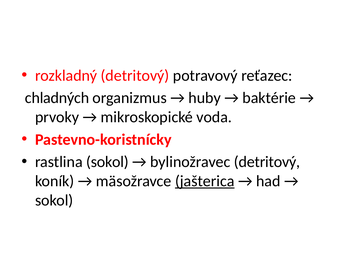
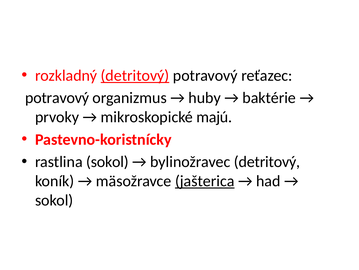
detritový underline: none -> present (135, 75)
chladných: chladných -> potravový (57, 98)
voda: voda -> majú (214, 117)
